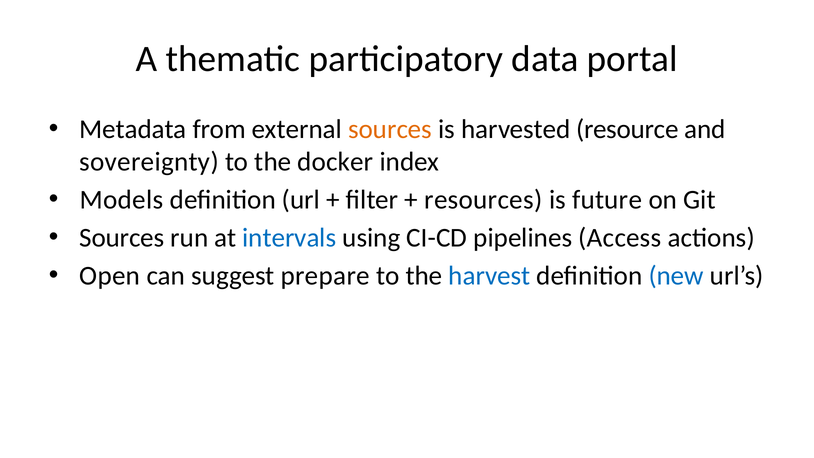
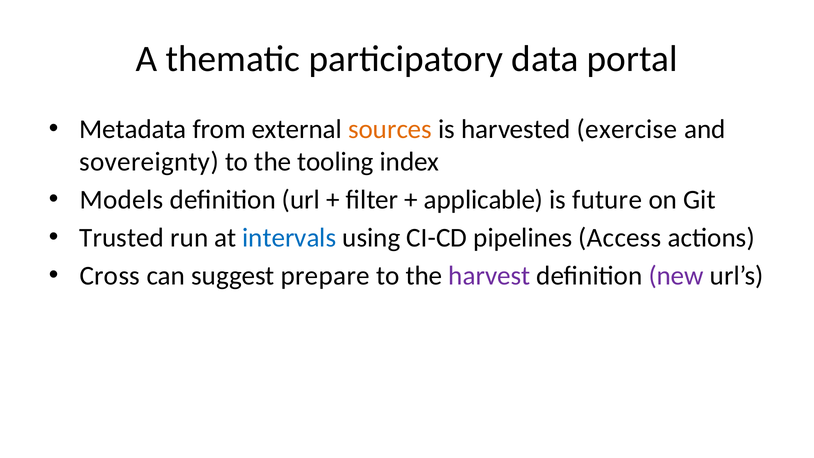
resource: resource -> exercise (627, 129)
docker: docker -> tooling (335, 162)
resources: resources -> applicable (484, 200)
Sources: Sources -> Trusted (122, 238)
Open: Open -> Cross (110, 276)
harvest colour: blue -> purple (489, 276)
new colour: blue -> purple (676, 276)
